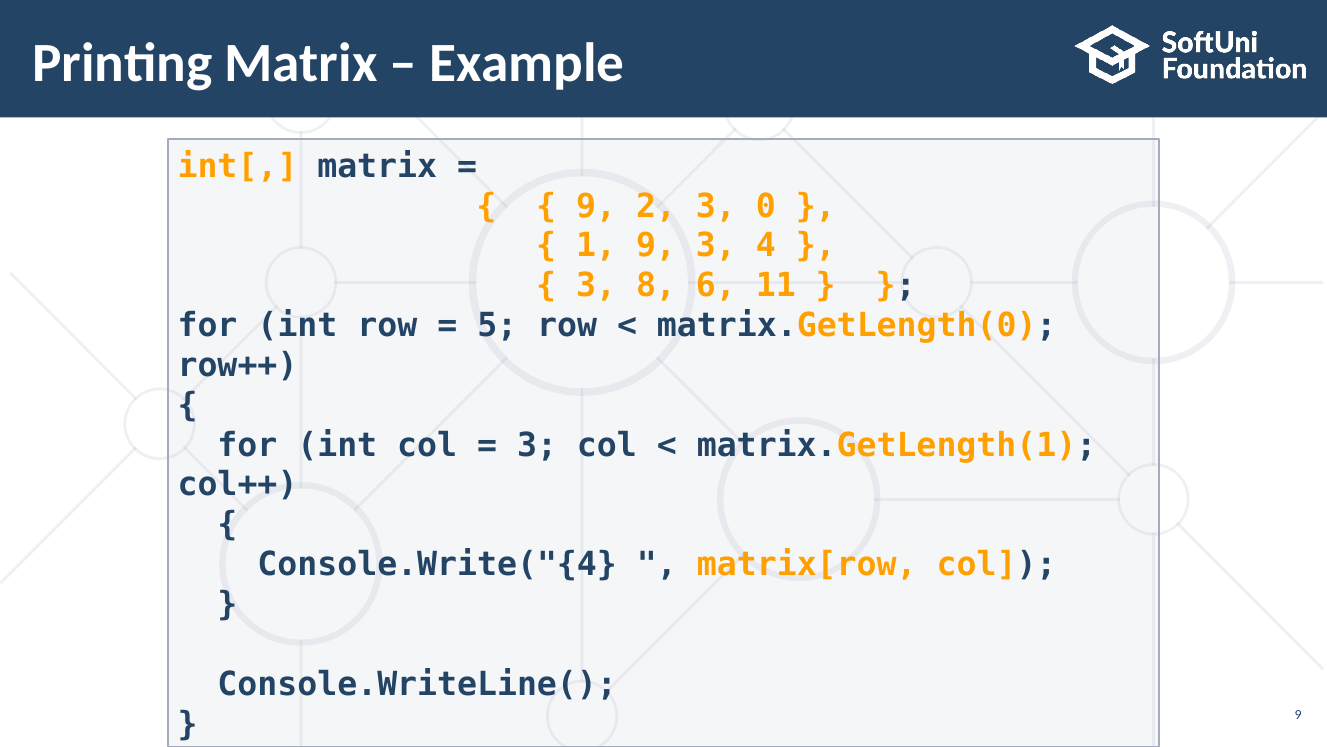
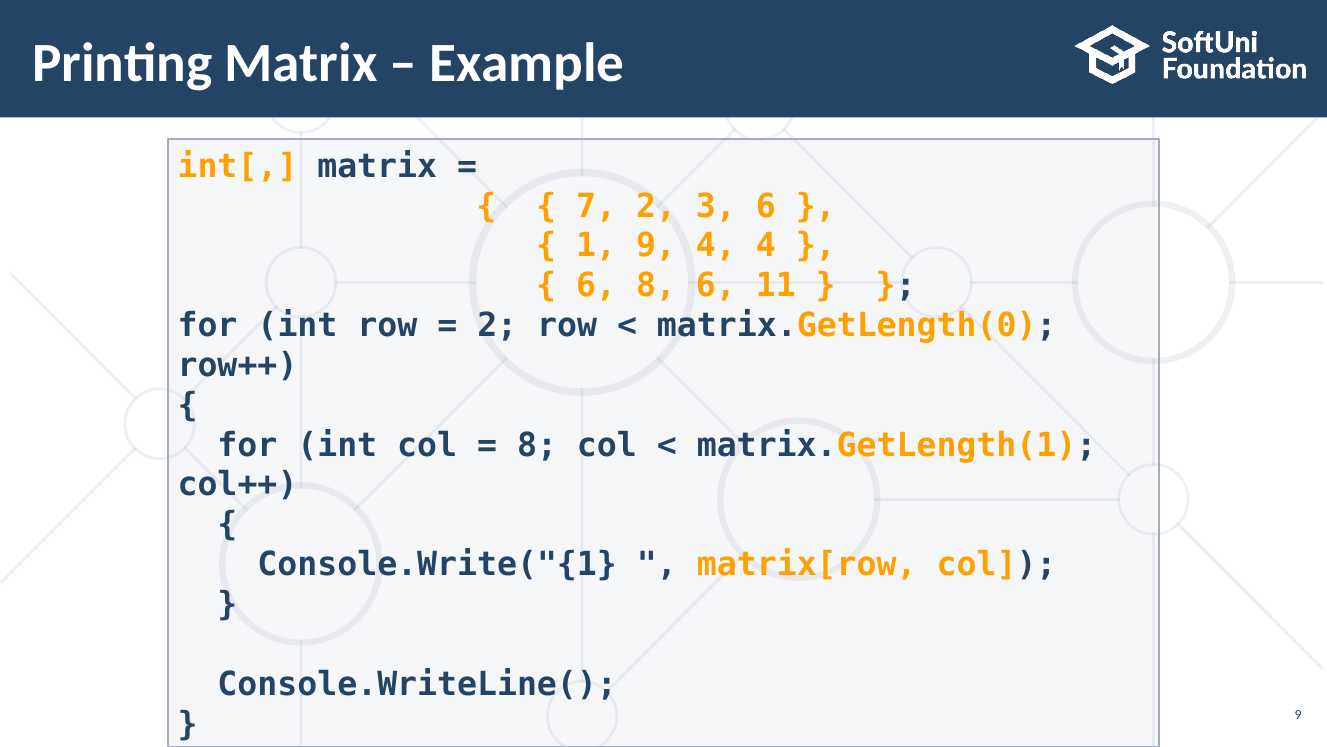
9: 9 -> 7 (596, 206)
3 0: 0 -> 6 (766, 206)
9 3: 3 -> 4 (716, 246)
3: 3 -> 6 (596, 286)
5: 5 -> 2 (497, 325)
3: 3 -> 8 (537, 445)
Console.Write("{4: Console.Write("{4 -> Console.Write("{1 (437, 564)
